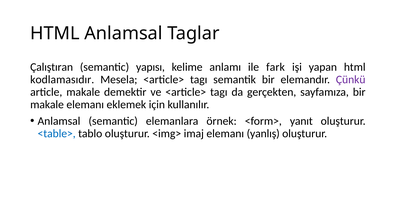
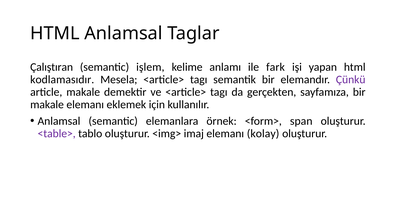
yapısı: yapısı -> işlem (150, 67)
yanıt: yanıt -> span (301, 121)
<table> colour: blue -> purple (57, 133)
yanlış: yanlış -> kolay (263, 133)
